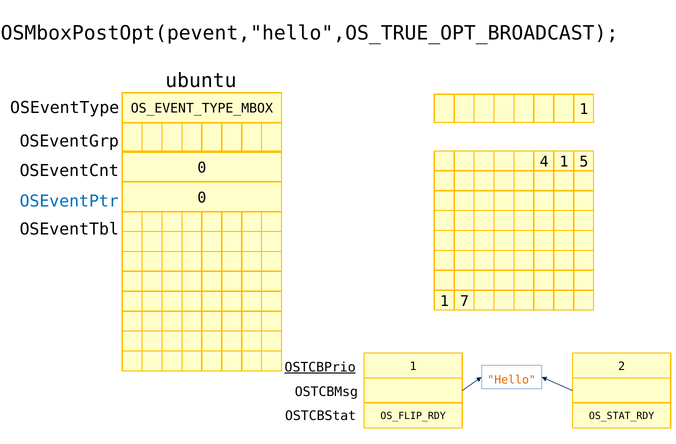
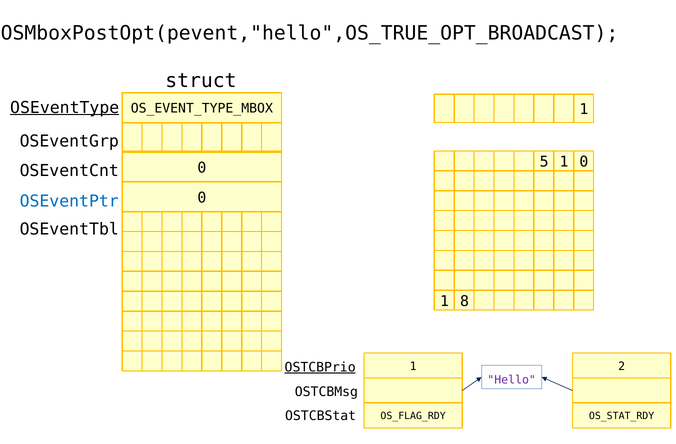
ubuntu: ubuntu -> struct (201, 81)
OSEventType underline: none -> present (65, 108)
4: 4 -> 5 (544, 162)
1 5: 5 -> 0 (584, 162)
7: 7 -> 8 (464, 301)
Hello colour: orange -> purple (512, 380)
OS_FLIP_RDY: OS_FLIP_RDY -> OS_FLAG_RDY (413, 416)
